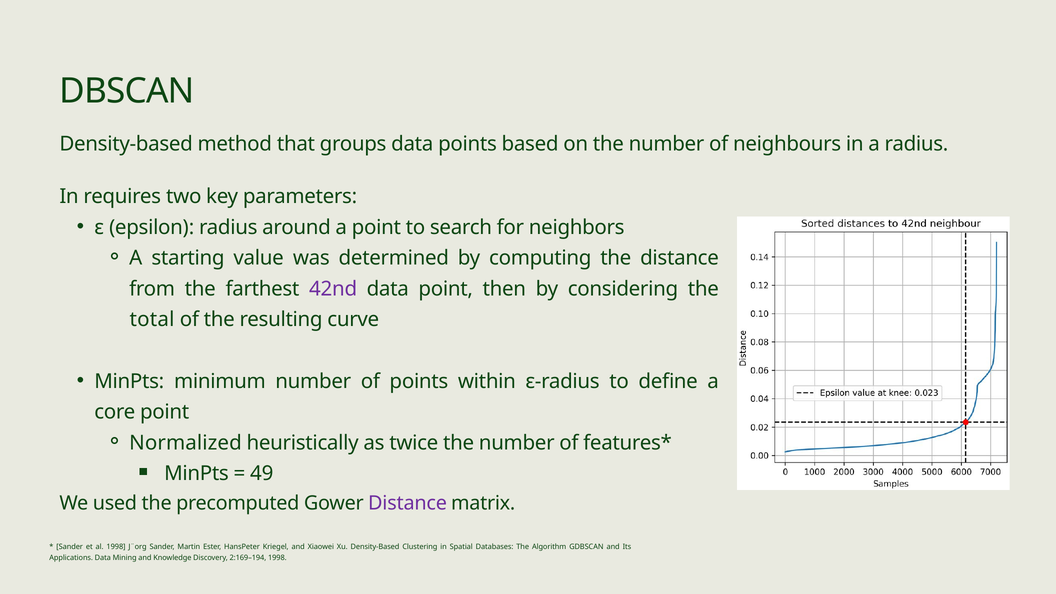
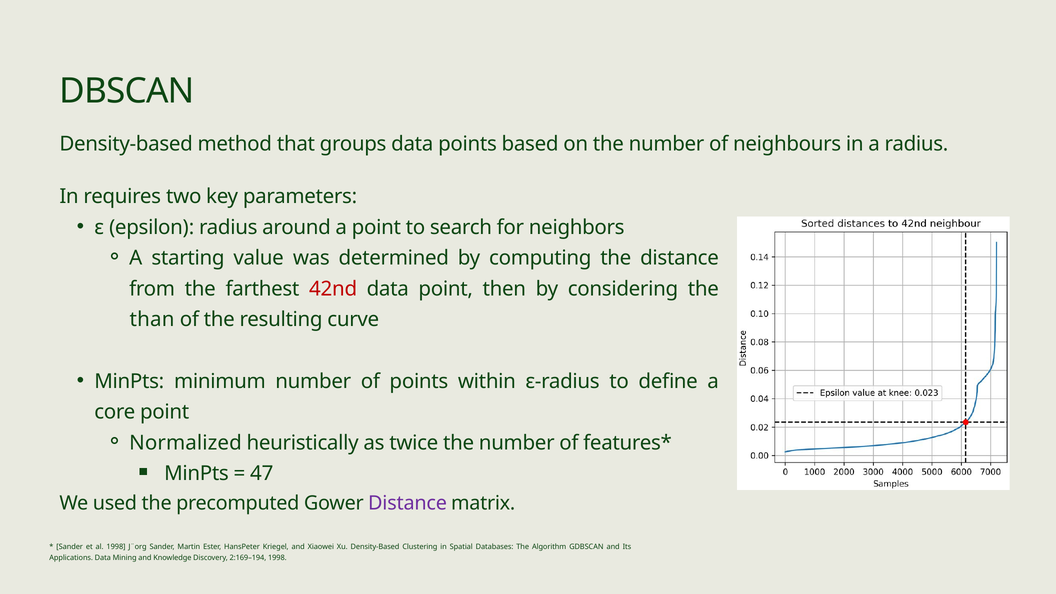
42nd colour: purple -> red (333, 289)
total: total -> than (152, 320)
49: 49 -> 47 (262, 474)
